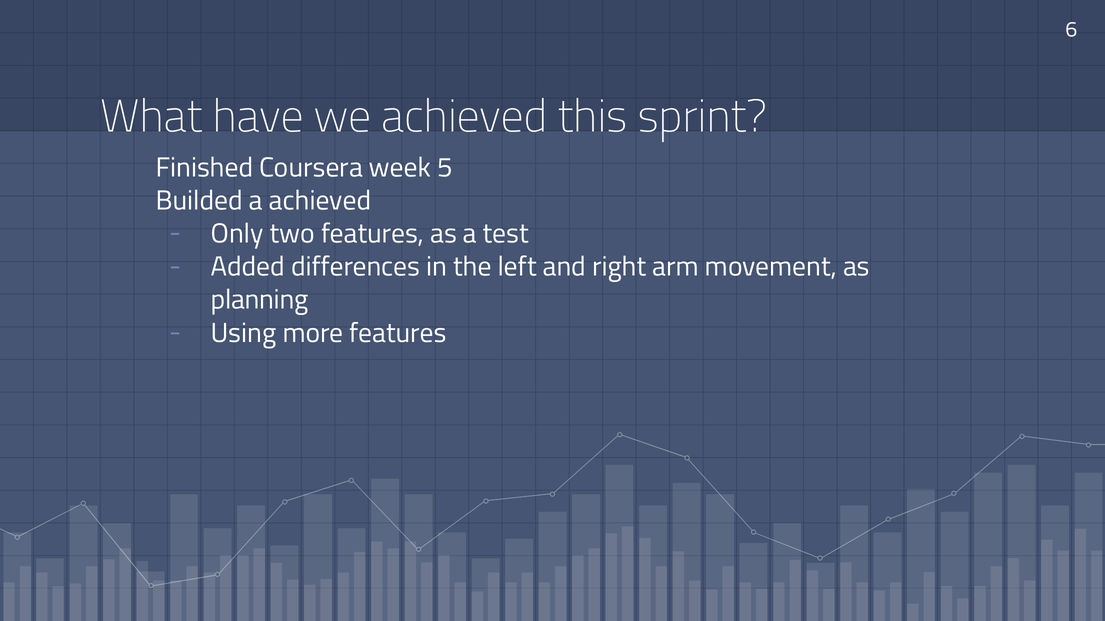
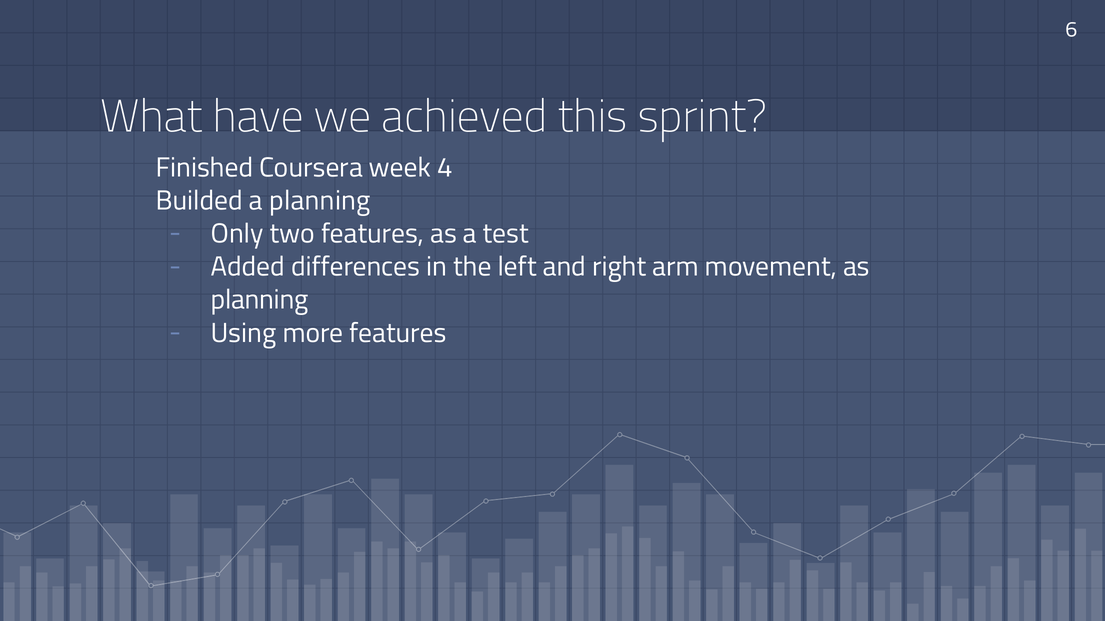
5: 5 -> 4 (445, 168)
a achieved: achieved -> planning (320, 201)
